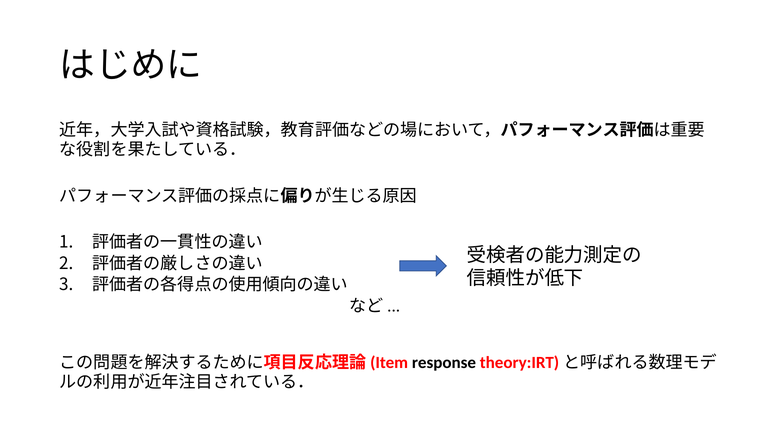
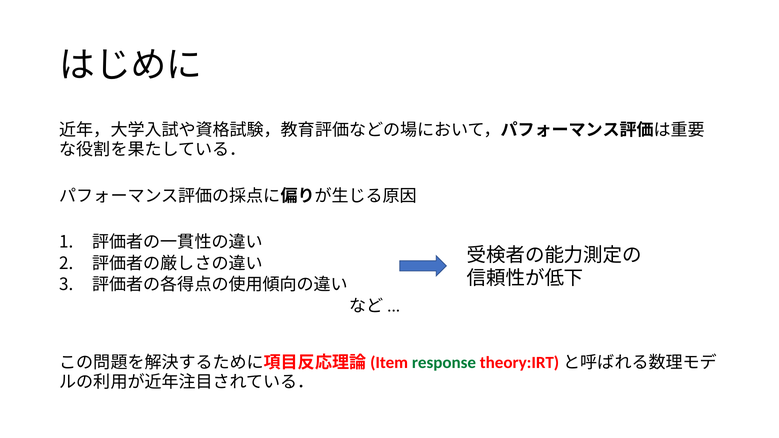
response colour: black -> green (444, 363)
